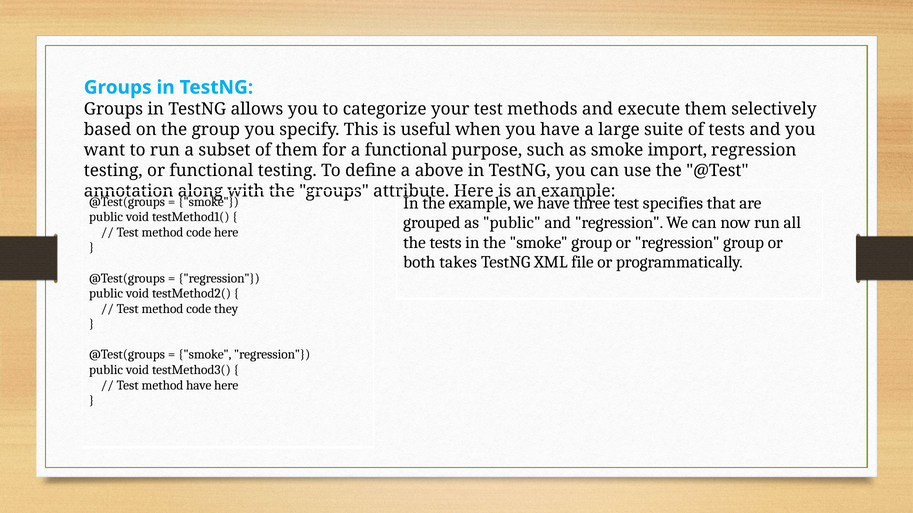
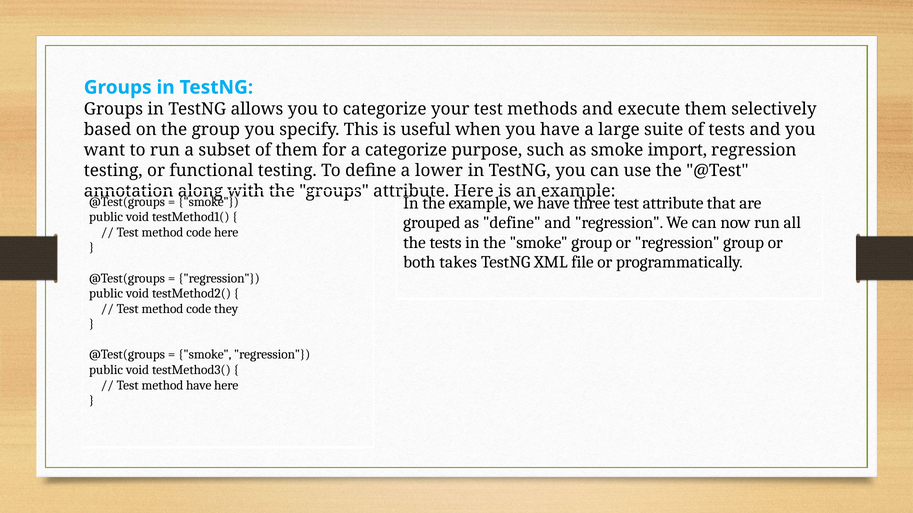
a functional: functional -> categorize (406, 150)
above: above -> lower (439, 171)
test specifies: specifies -> attribute (673, 203)
as public: public -> define (512, 223)
